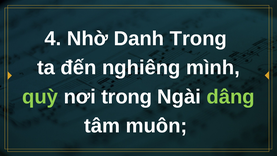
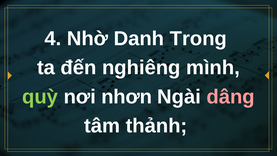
nơi trong: trong -> nhơn (127, 97)
dâng colour: light green -> pink (231, 97)
muôn: muôn -> thảnh (156, 126)
